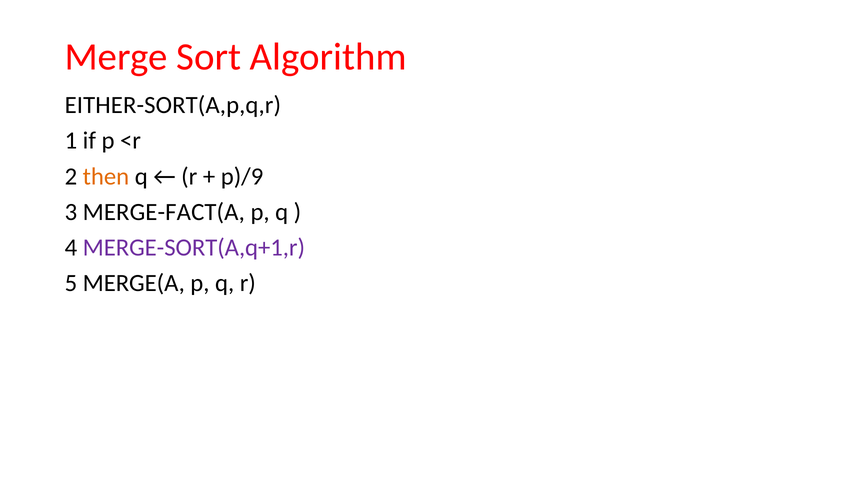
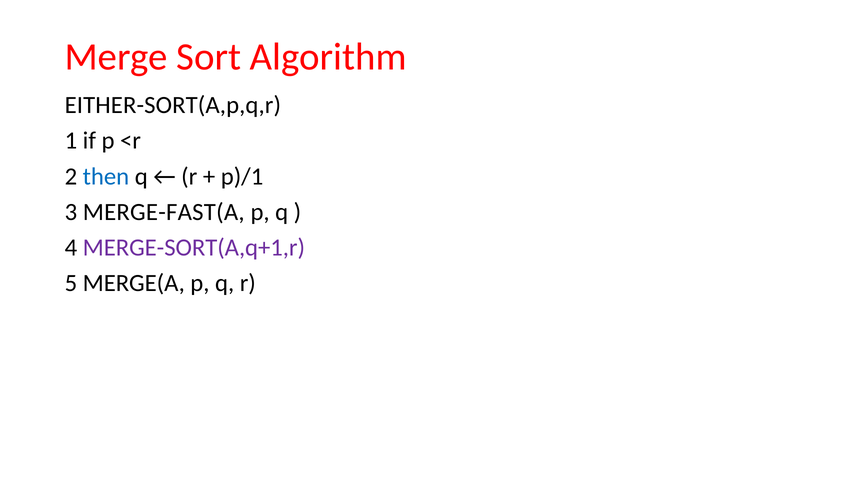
then colour: orange -> blue (106, 176)
p)/9: p)/9 -> p)/1 (242, 176)
MERGE-FACT(A: MERGE-FACT(A -> MERGE-FAST(A (164, 212)
